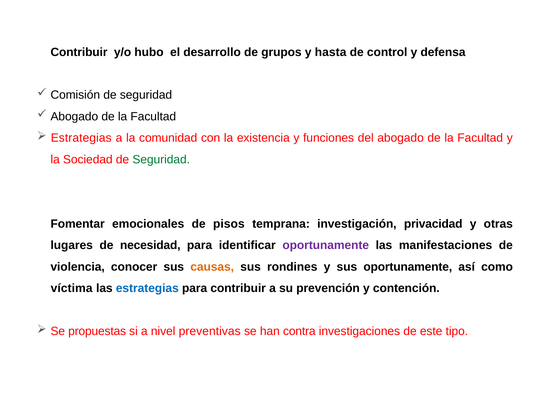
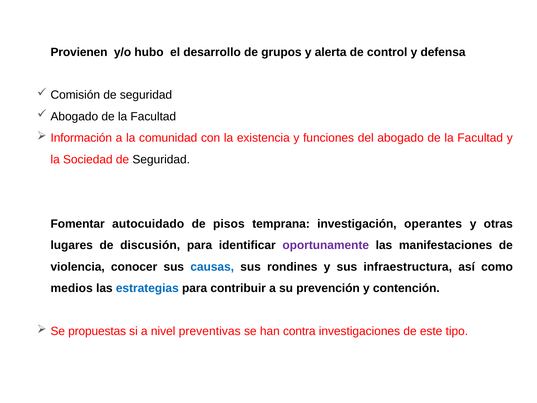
Contribuir: Contribuir -> Provienen (79, 52)
hasta: hasta -> alerta (331, 52)
Estrategias: Estrategias -> Información (81, 138)
Seguridad colour: green -> black (161, 159)
emocionales: emocionales -> autocuidado (148, 224)
privacidad: privacidad -> operantes (433, 224)
necesidad: necesidad -> discusión (150, 245)
causas colour: orange -> blue (212, 267)
sus oportunamente: oportunamente -> infraestructura (408, 267)
víctima: víctima -> medios (72, 288)
